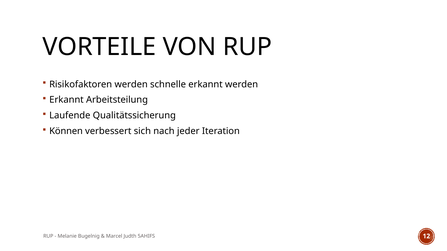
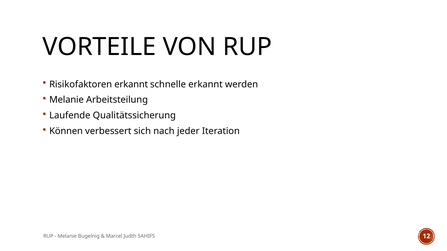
Risikofaktoren werden: werden -> erkannt (131, 84)
Erkannt: Erkannt -> Melanie (67, 100)
